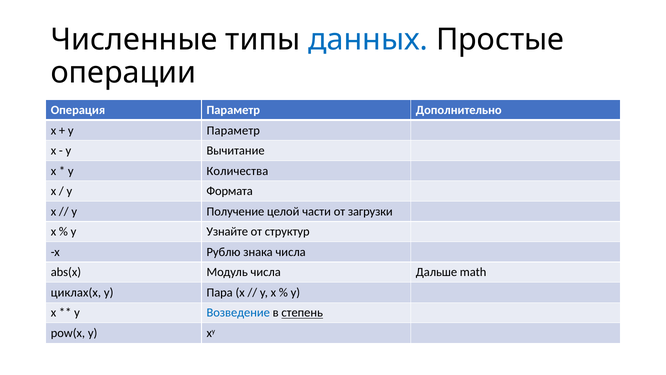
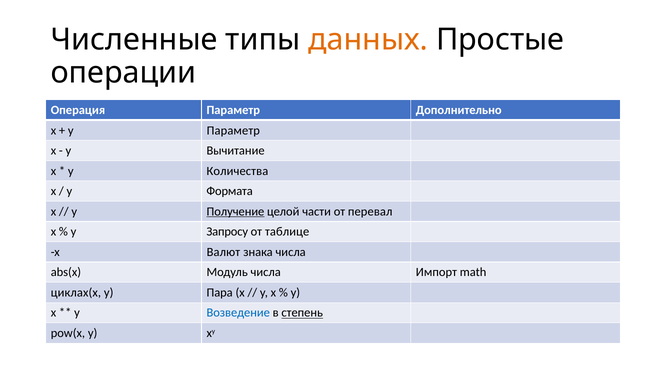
данных colour: blue -> orange (368, 39)
Получение underline: none -> present (235, 211)
загрузки: загрузки -> перевал (370, 211)
Узнайте: Узнайте -> Запросу (227, 232)
структур: структур -> таблице (287, 232)
Рублю: Рублю -> Валют (223, 252)
Дальше: Дальше -> Импорт (436, 272)
